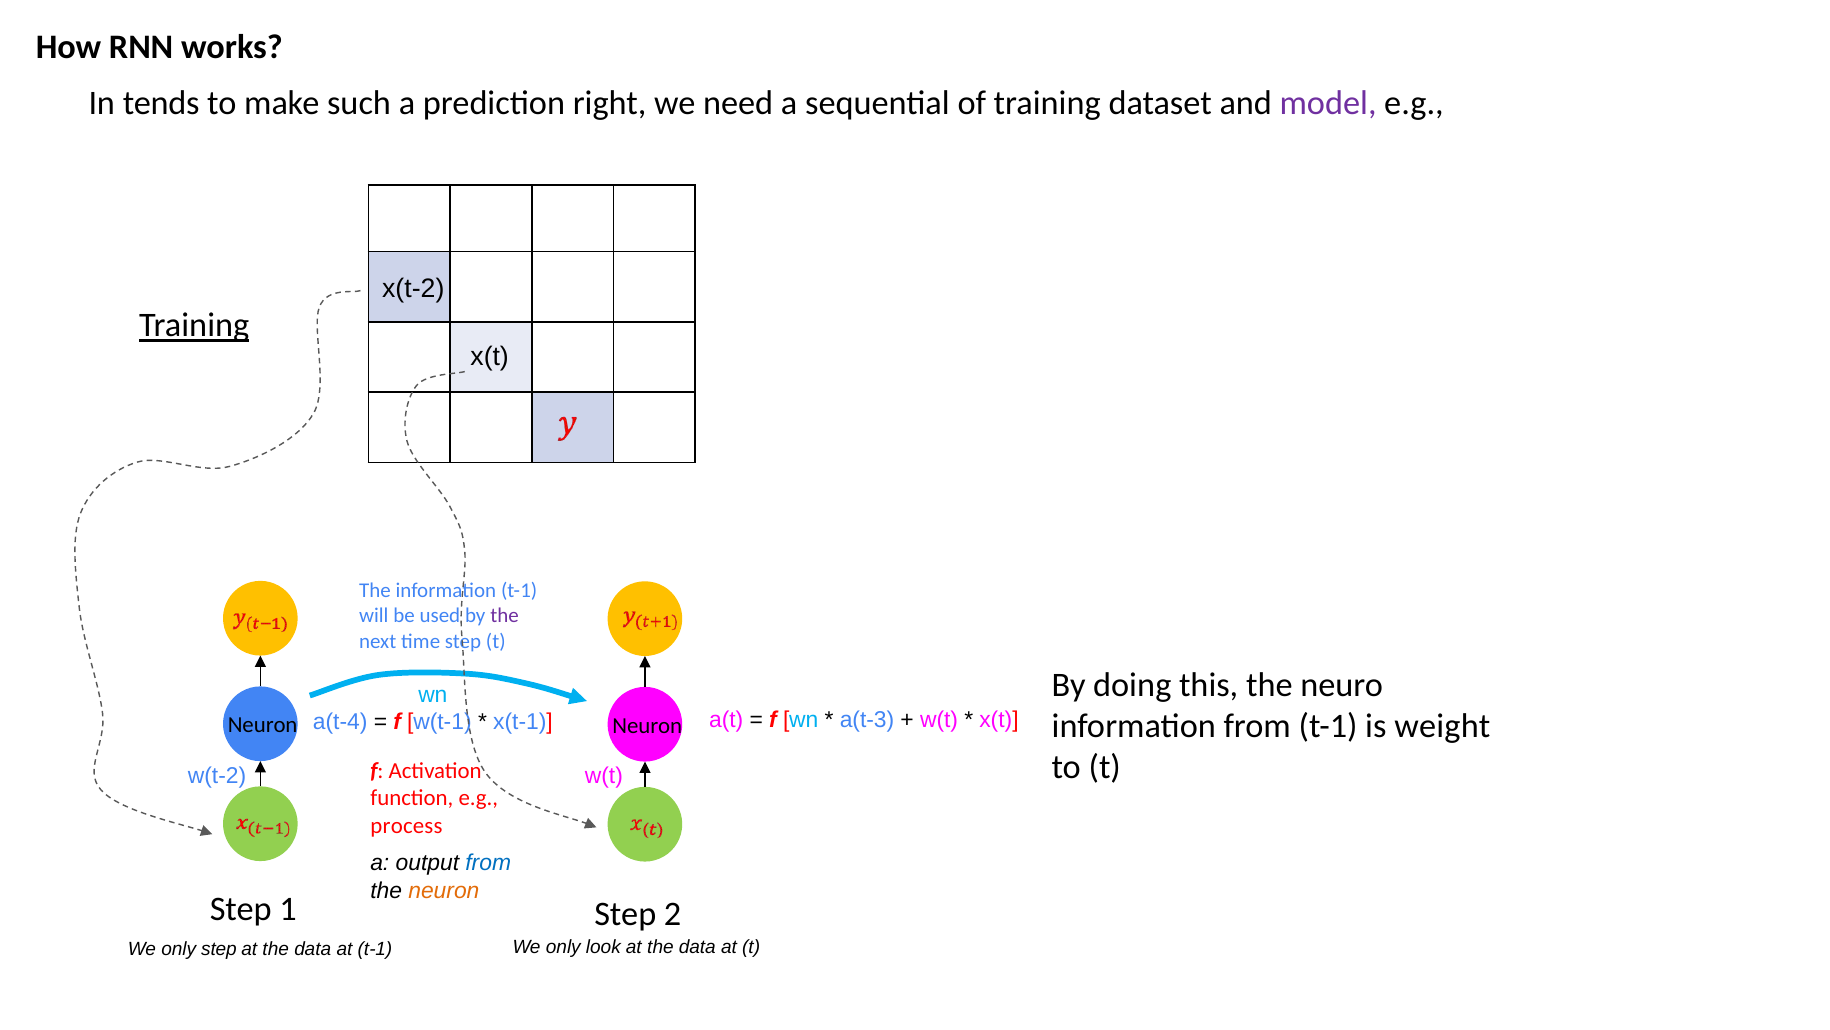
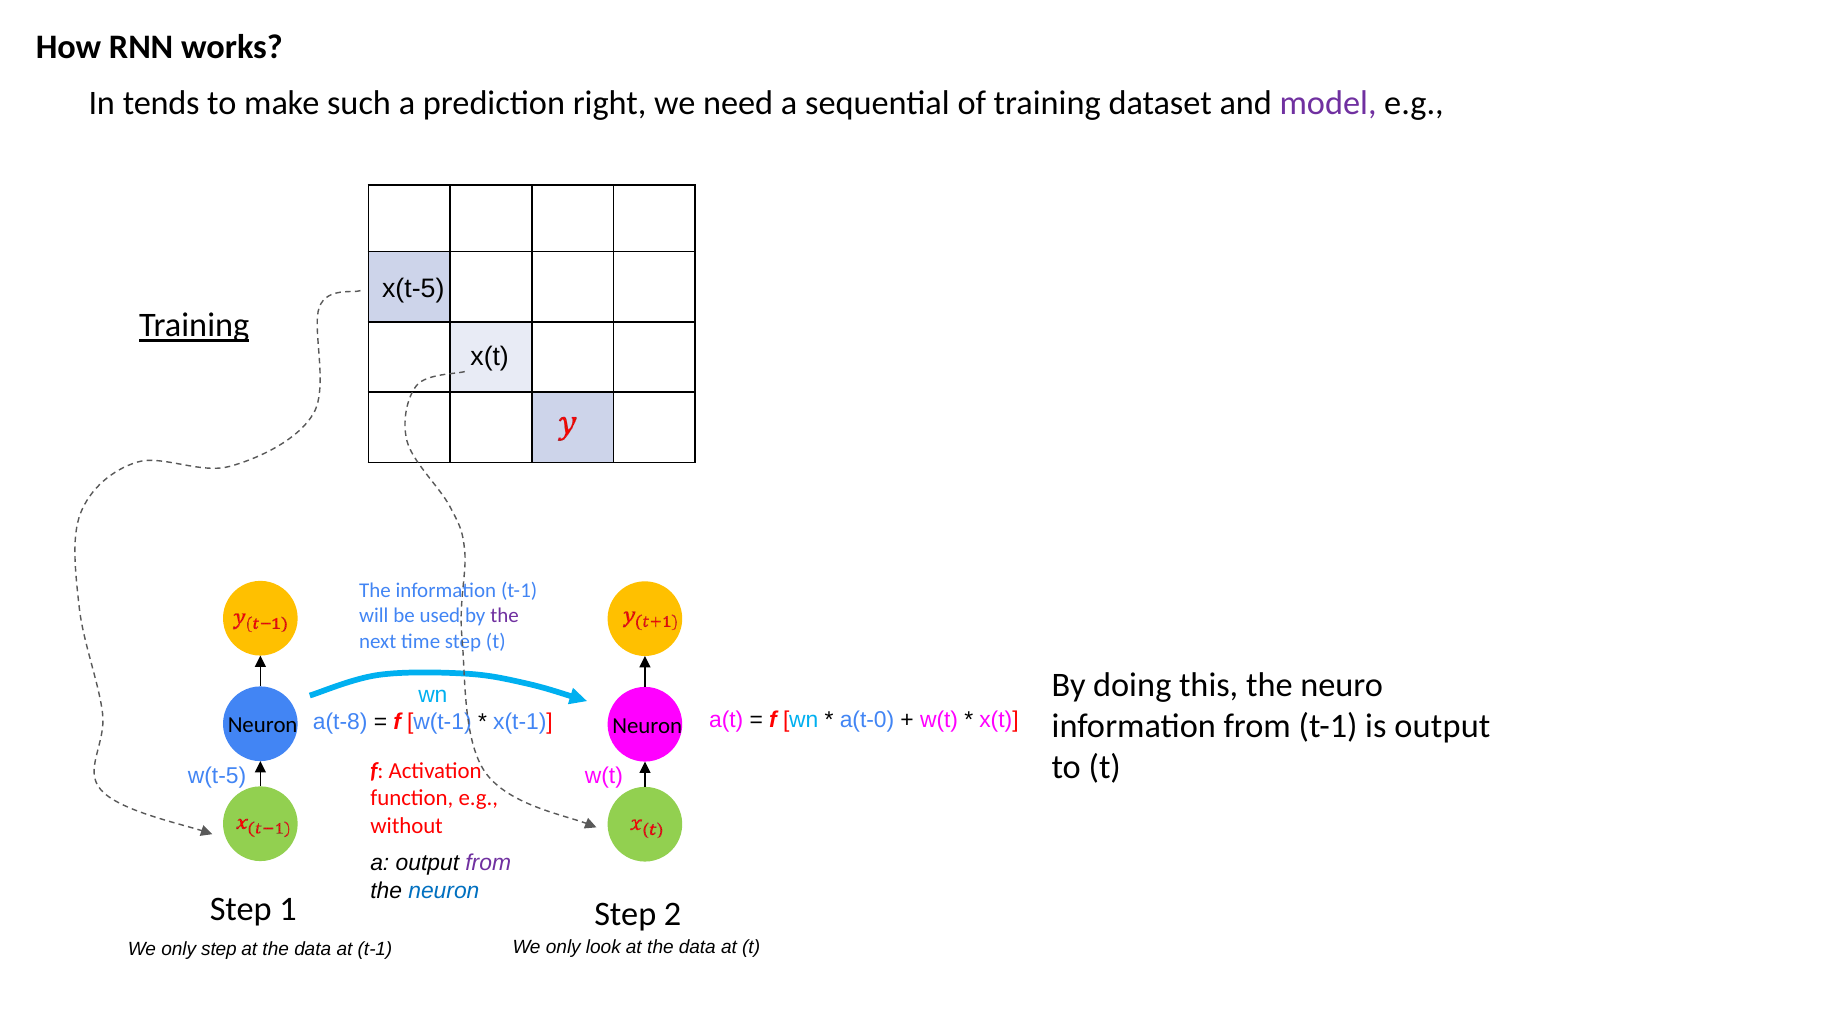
x(t-2: x(t-2 -> x(t-5 (413, 289)
a(t-4: a(t-4 -> a(t-8 (340, 722)
a(t-3: a(t-3 -> a(t-0 (867, 719)
is weight: weight -> output (1442, 725)
w(t-2: w(t-2 -> w(t-5 (217, 775)
process: process -> without (407, 825)
from colour: blue -> purple (488, 863)
neuron colour: orange -> blue (444, 890)
